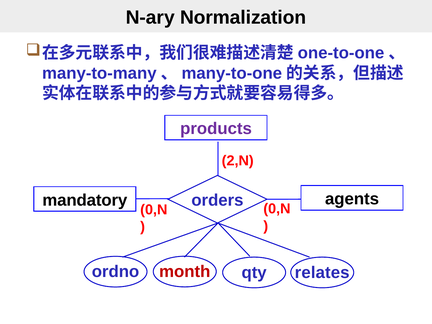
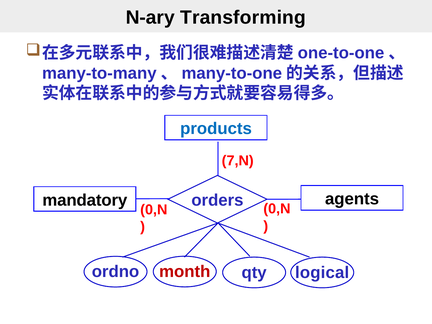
Normalization: Normalization -> Transforming (243, 18)
products colour: purple -> blue (216, 129)
2,N: 2,N -> 7,N (238, 161)
relates: relates -> logical (322, 272)
